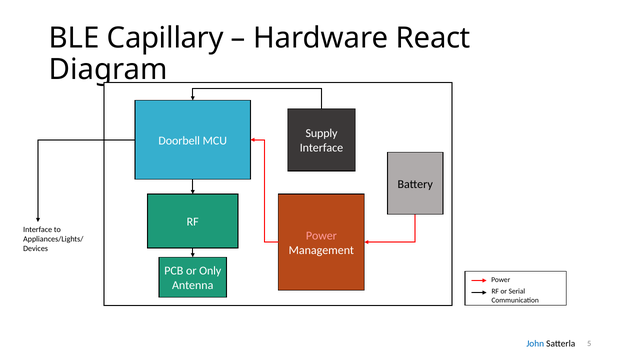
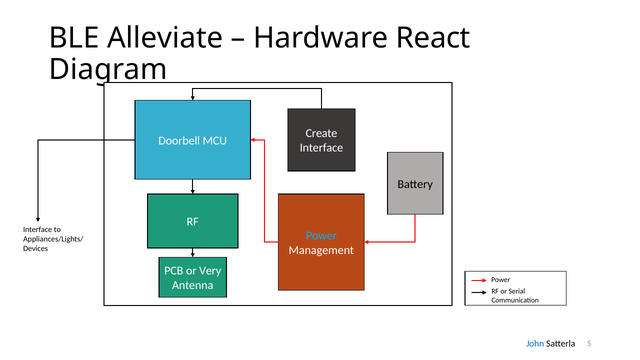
Capillary: Capillary -> Alleviate (165, 38)
Supply: Supply -> Create (321, 133)
Power colour: pink -> light blue (321, 236)
Only: Only -> Very (210, 271)
